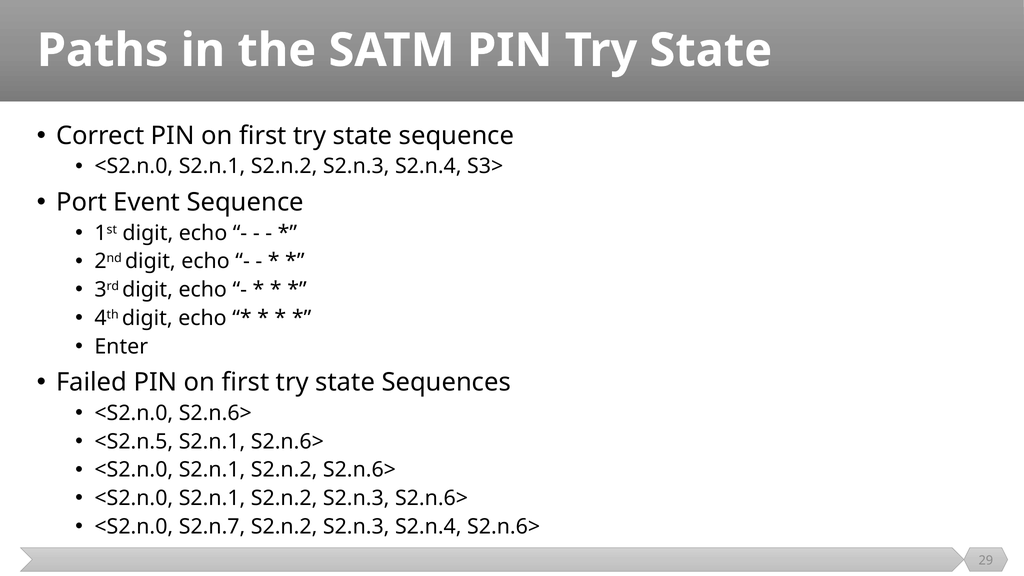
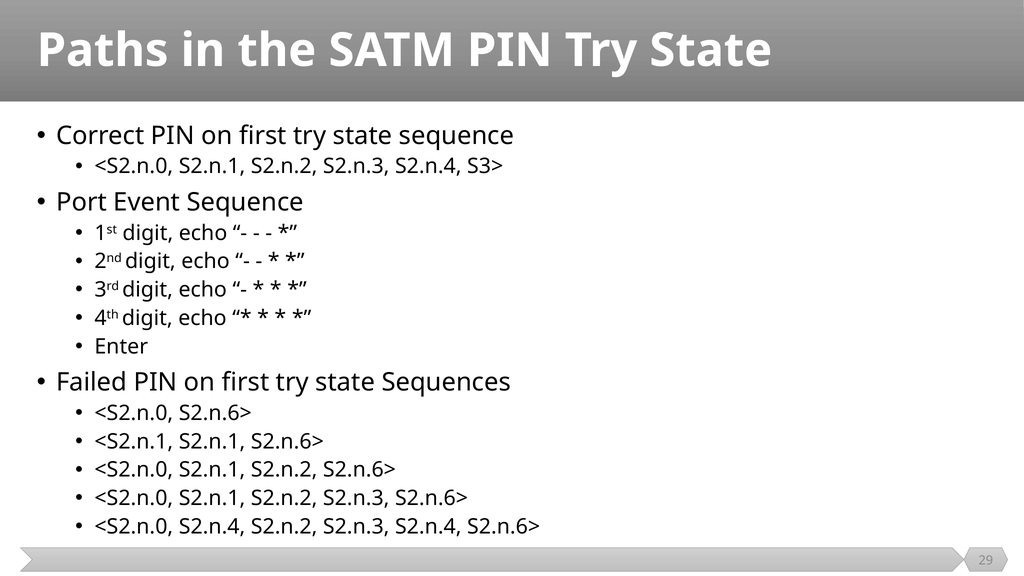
<S2.n.5: <S2.n.5 -> <S2.n.1 (134, 442)
<S2.n.0 S2.n.7: S2.n.7 -> S2.n.4 (212, 527)
